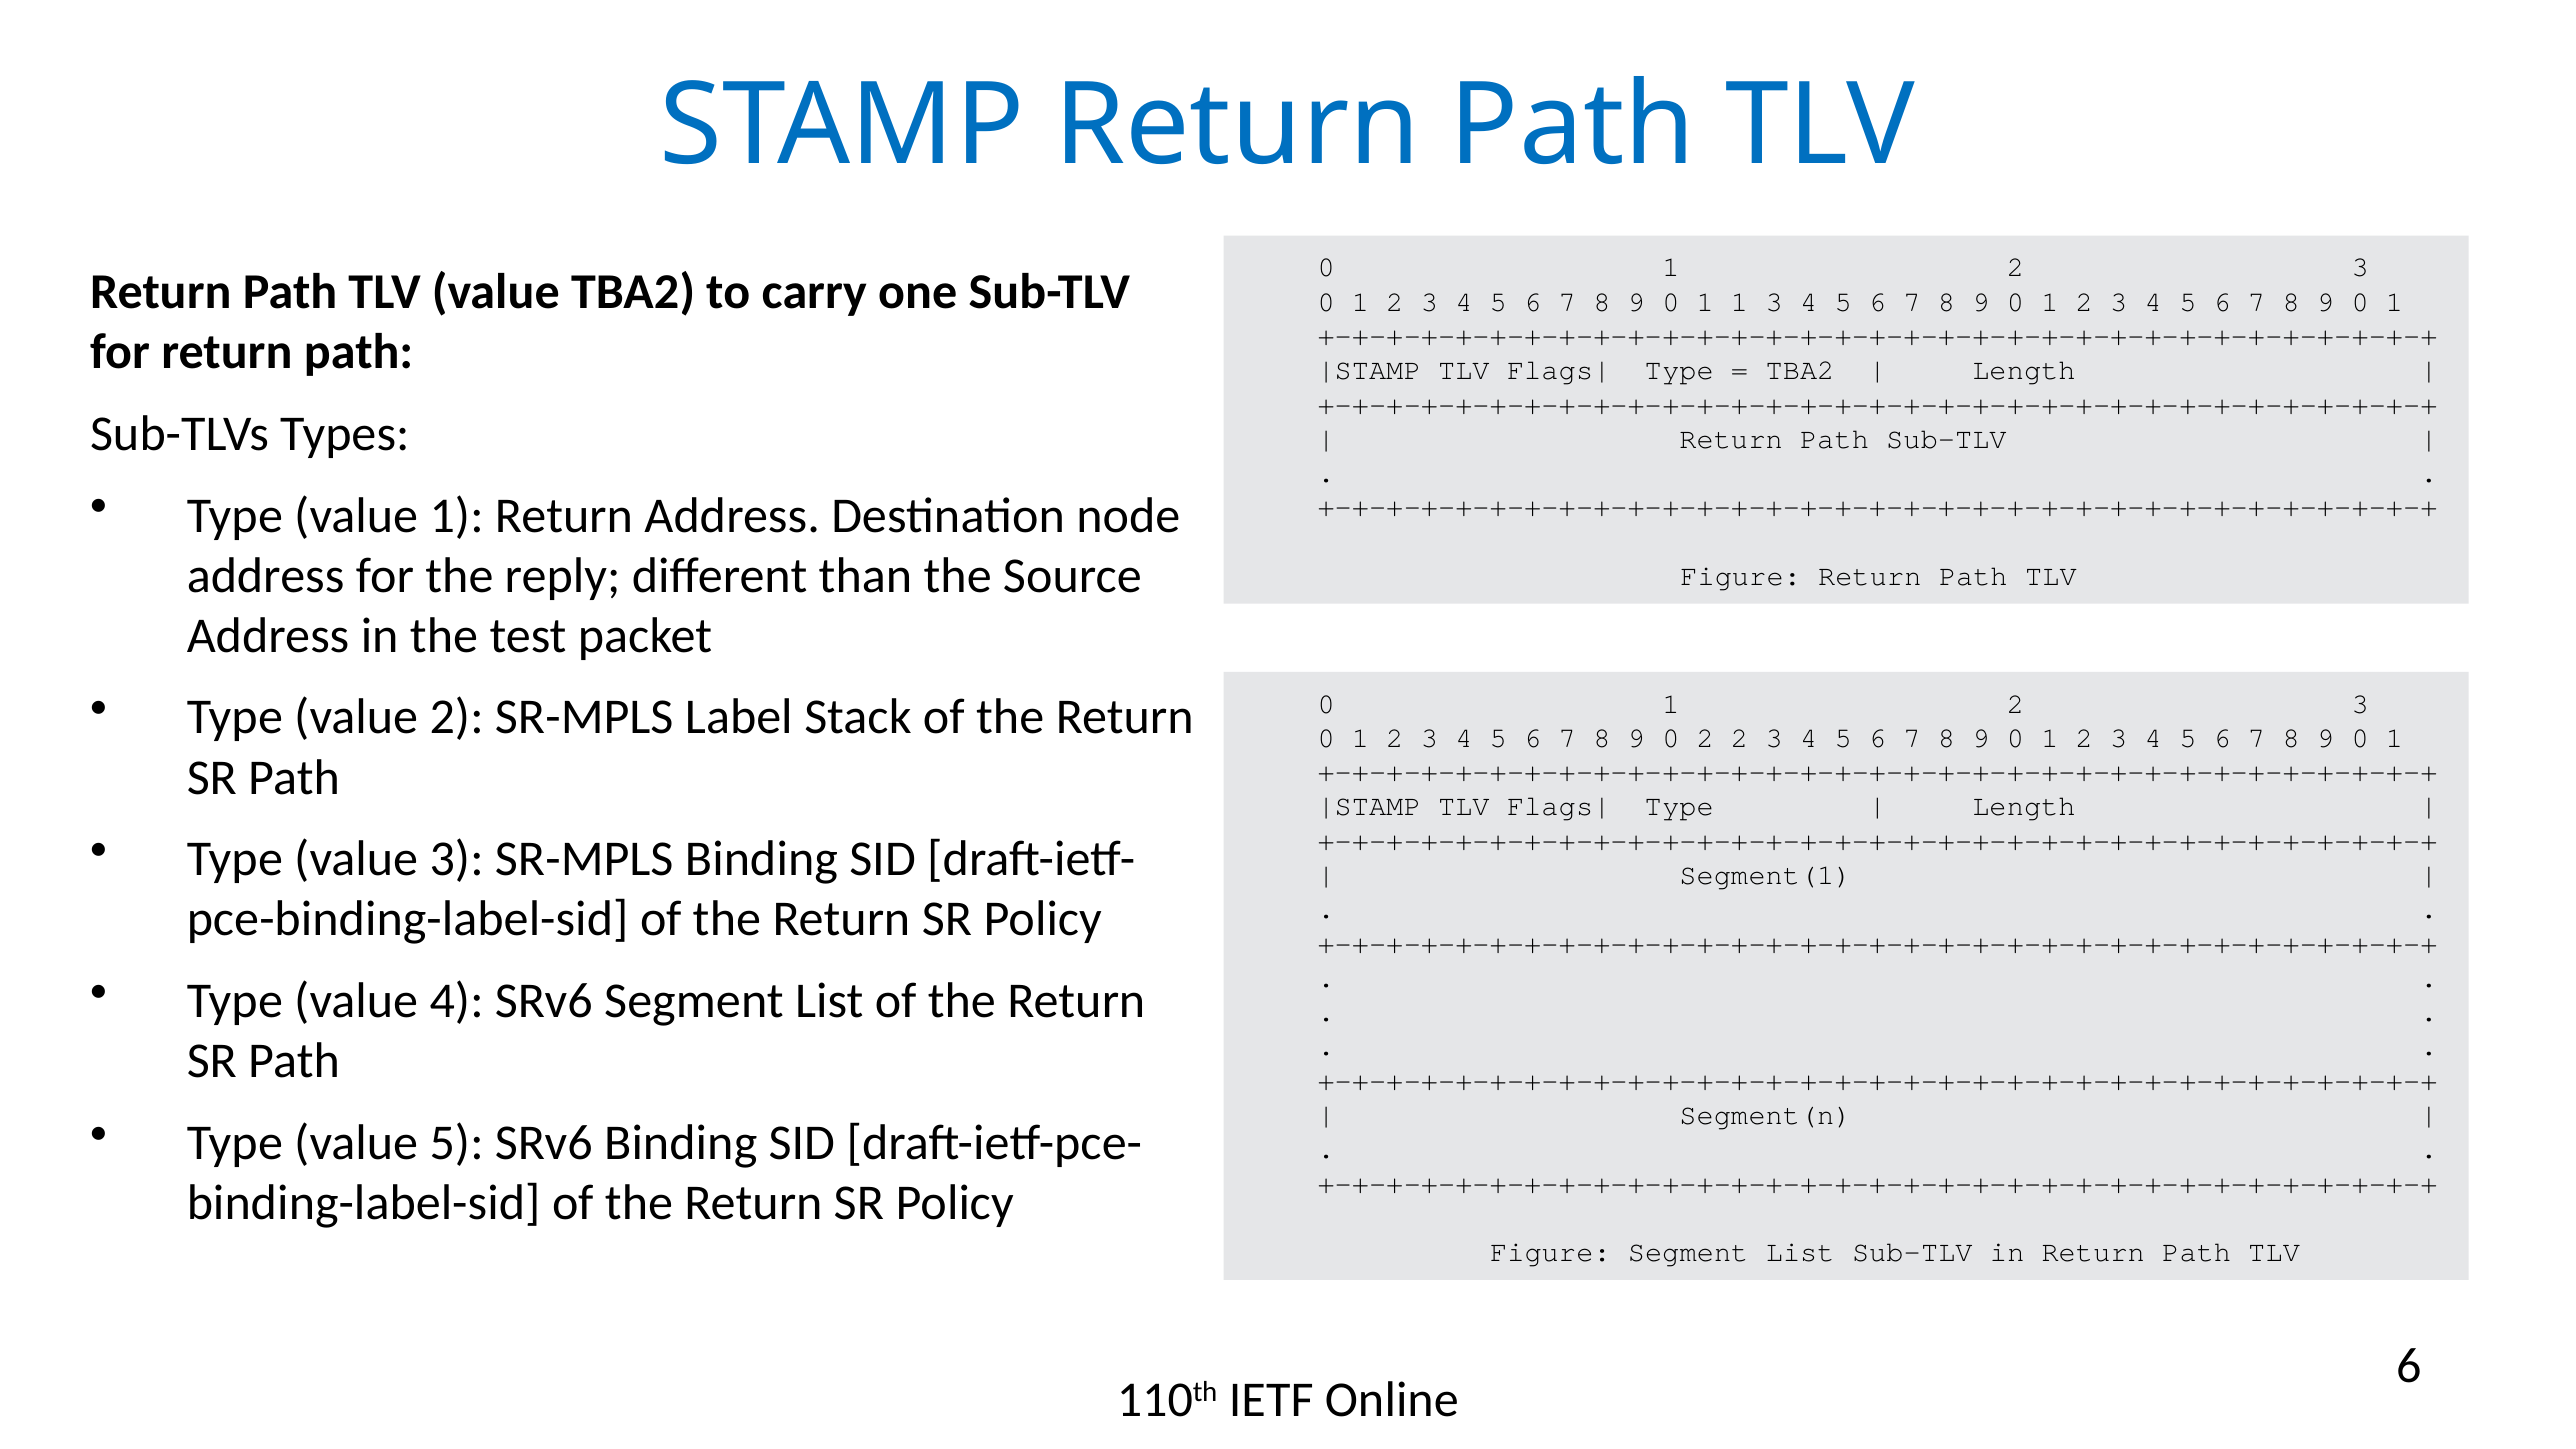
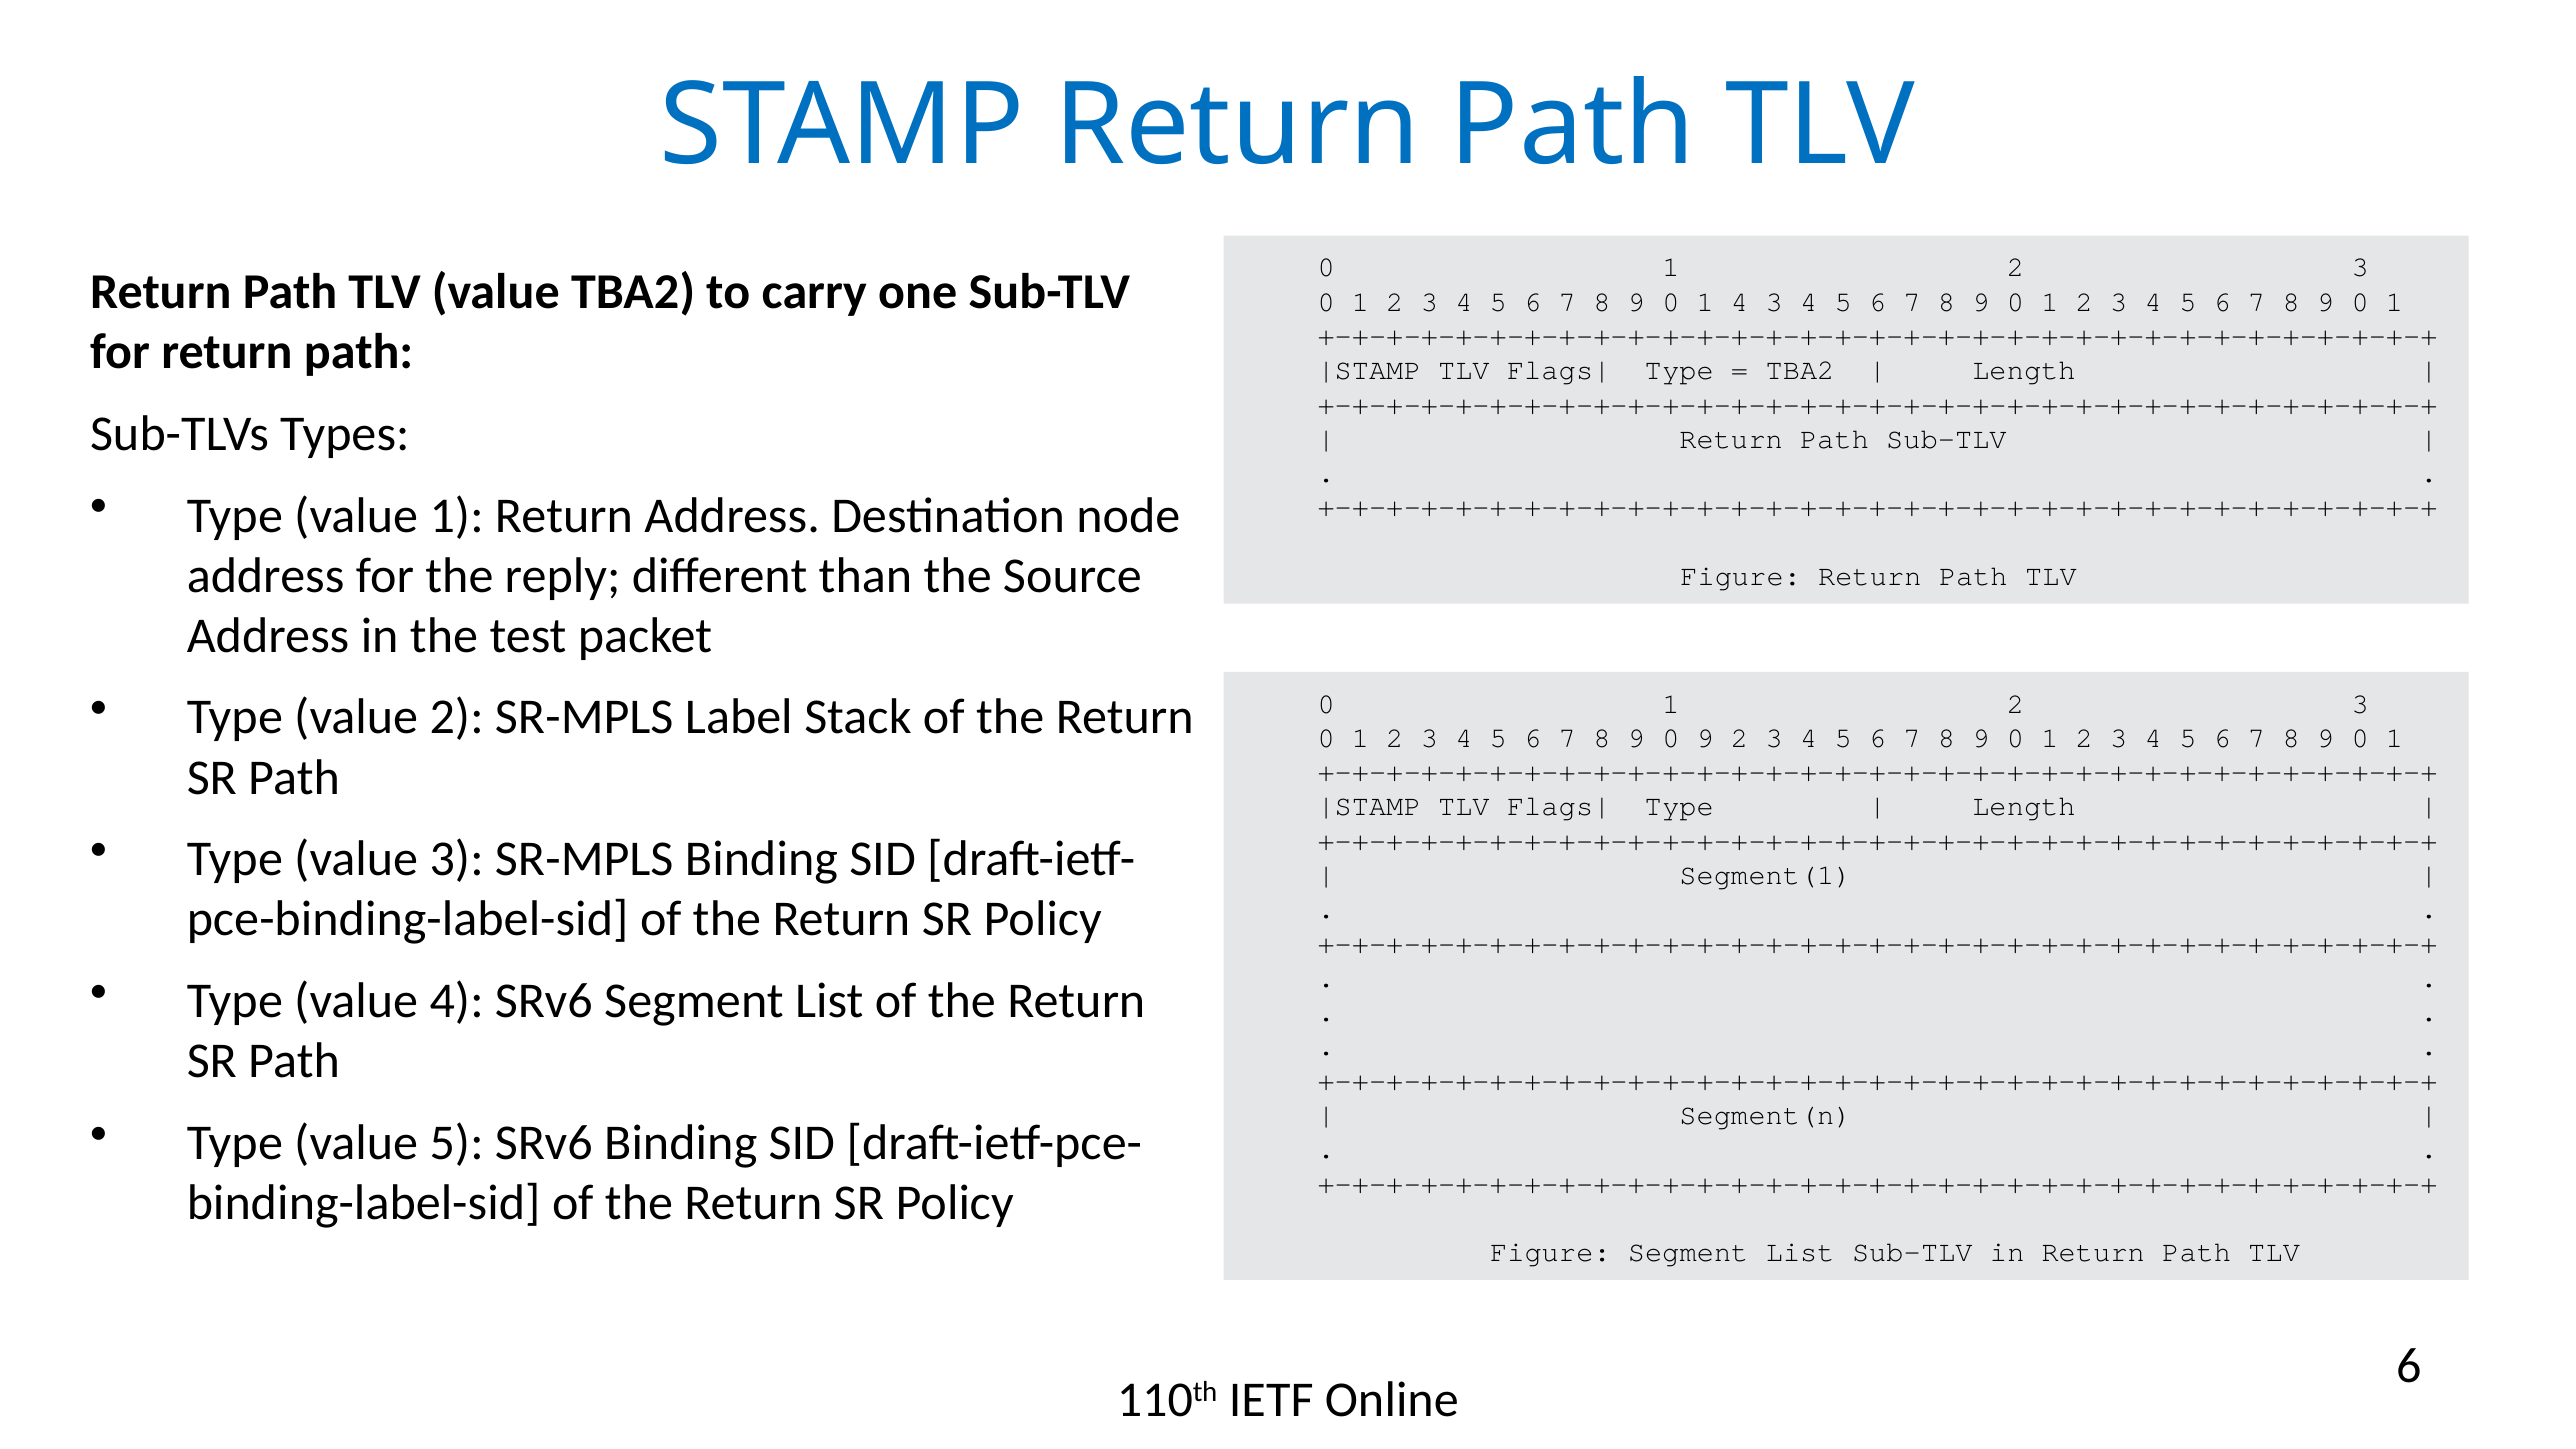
1 1: 1 -> 4 (1740, 302)
0 2: 2 -> 9 (1705, 738)
